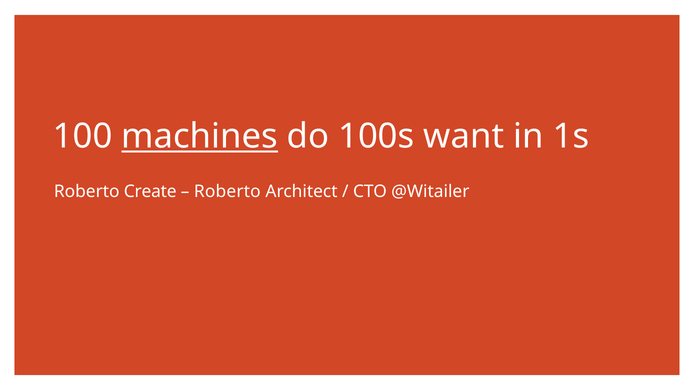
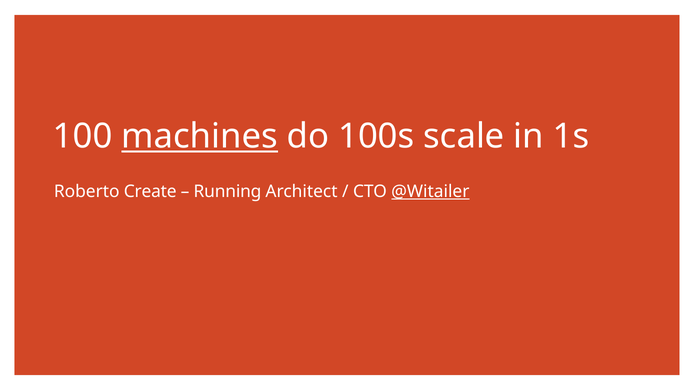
want: want -> scale (464, 137)
Roberto: Roberto -> Running (228, 192)
@Witailer underline: none -> present (430, 192)
